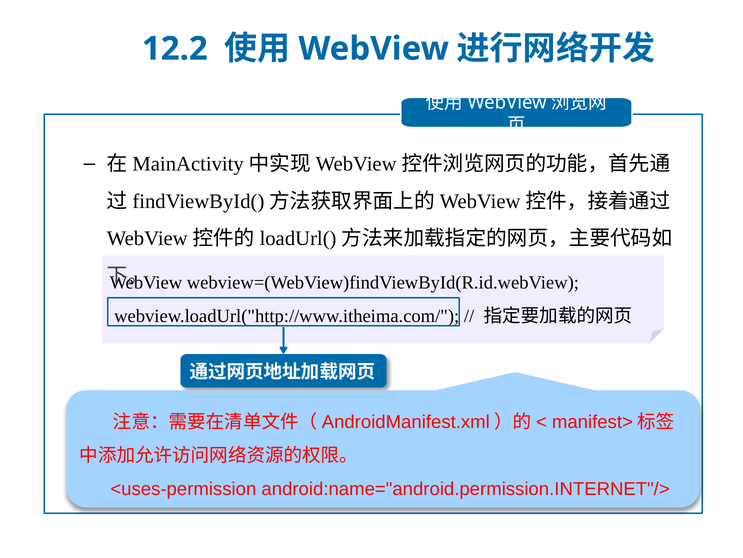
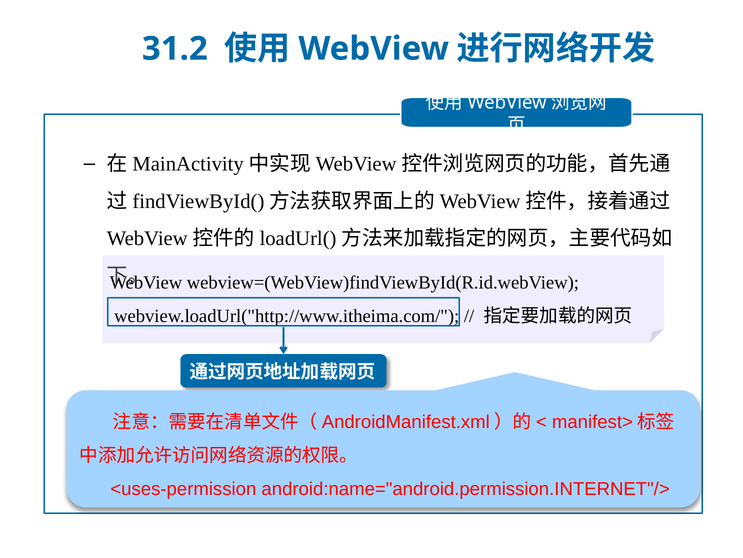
12.2: 12.2 -> 31.2 (175, 49)
